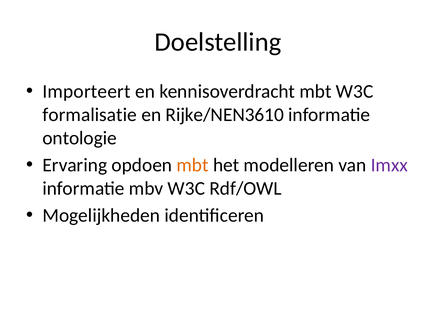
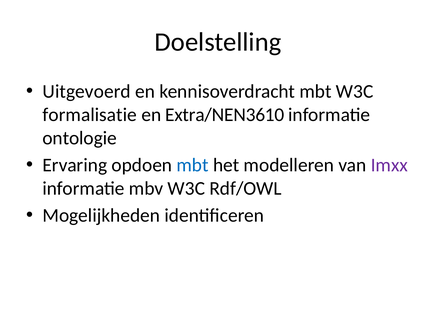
Importeert: Importeert -> Uitgevoerd (87, 91)
Rijke/NEN3610: Rijke/NEN3610 -> Extra/NEN3610 (225, 115)
mbt colour: orange -> blue (193, 165)
